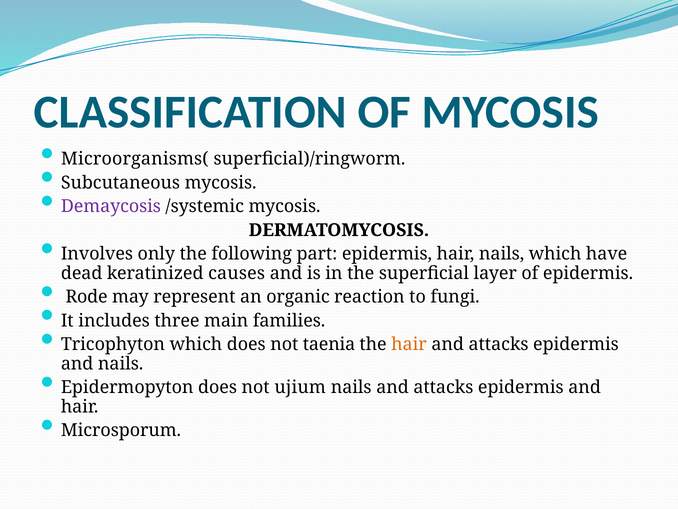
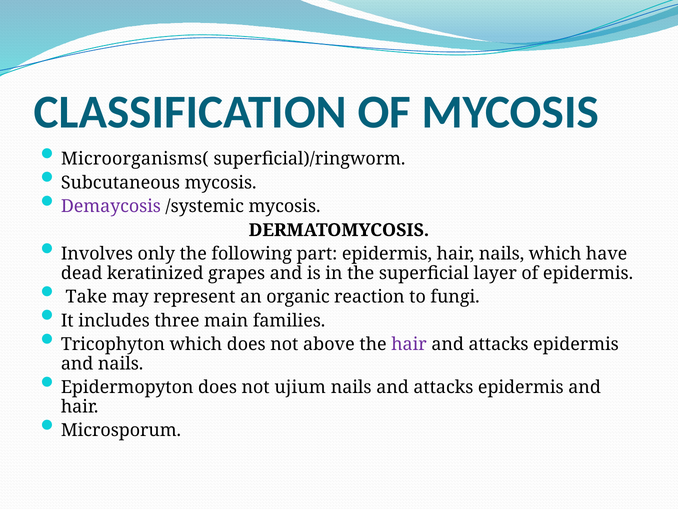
causes: causes -> grapes (237, 273)
Rode: Rode -> Take (86, 297)
taenia: taenia -> above (329, 344)
hair colour: orange -> purple (409, 344)
